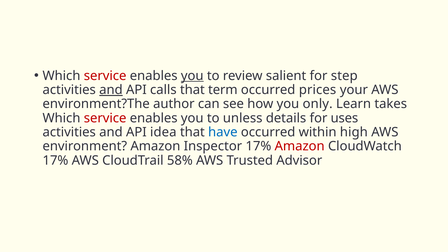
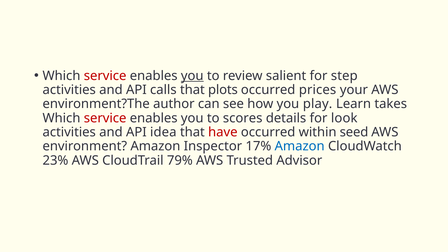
and underline: present -> none (111, 90)
term: term -> plots (223, 90)
only: only -> play (318, 104)
unless: unless -> scores (243, 118)
uses: uses -> look (344, 118)
have colour: blue -> red (223, 132)
high: high -> seed (354, 132)
Amazon colour: red -> blue (300, 146)
17%: 17% -> 23% (55, 160)
58%: 58% -> 79% (180, 160)
